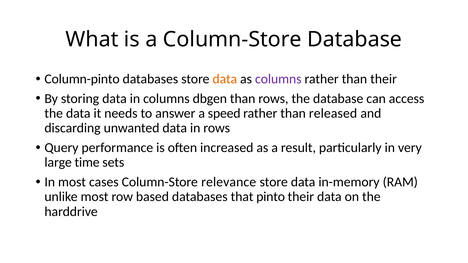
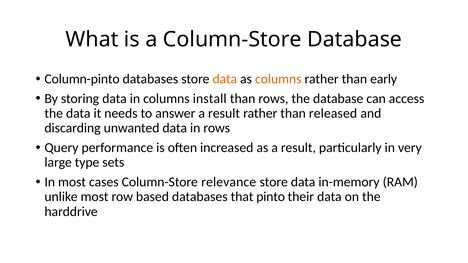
columns colour: purple -> orange (278, 79)
than their: their -> early (384, 79)
dbgen: dbgen -> install (210, 99)
answer a speed: speed -> result (224, 113)
time: time -> type (87, 163)
